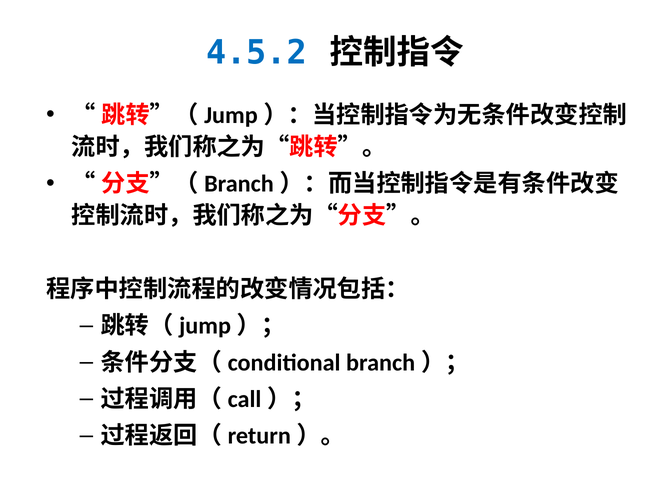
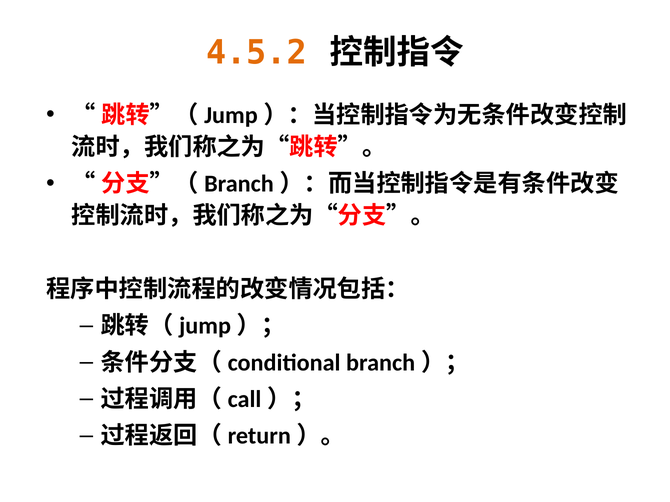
4.5.2 colour: blue -> orange (256, 53)
